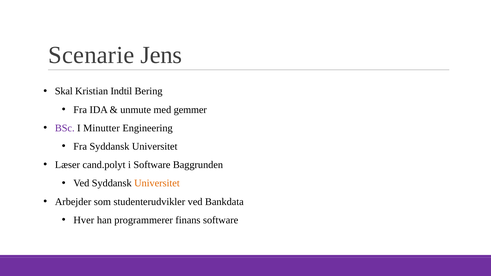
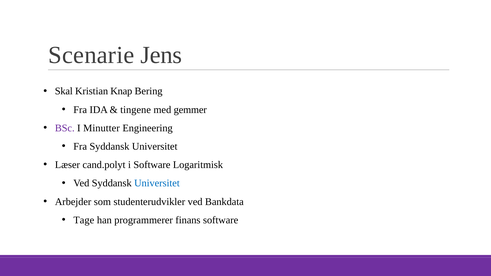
Indtil: Indtil -> Knap (121, 91)
unmute: unmute -> tingene (136, 110)
Baggrunden: Baggrunden -> Logaritmisk (198, 165)
Universitet colour: orange -> blue (157, 183)
Hver: Hver -> Tage (84, 220)
